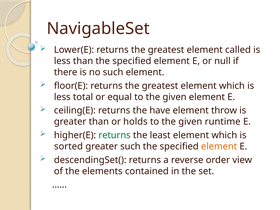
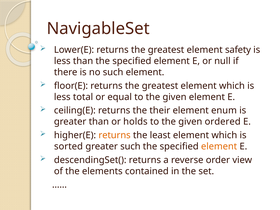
called: called -> safety (238, 50)
have: have -> their (160, 110)
throw: throw -> enum (224, 110)
runtime: runtime -> ordered (223, 122)
returns colour: green -> orange (115, 135)
